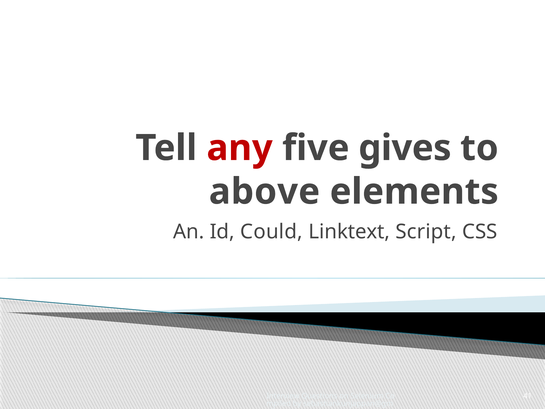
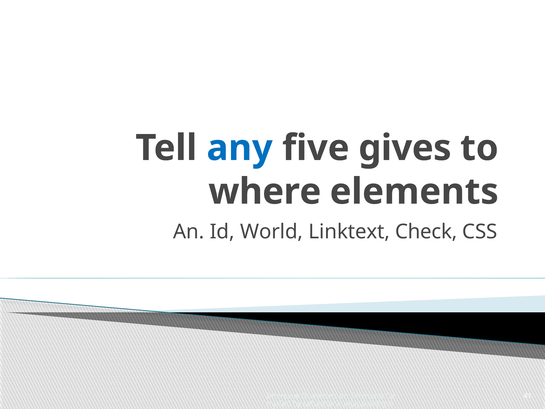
any colour: red -> blue (240, 148)
above: above -> where (265, 192)
Could: Could -> World (272, 232)
Script: Script -> Check (426, 232)
